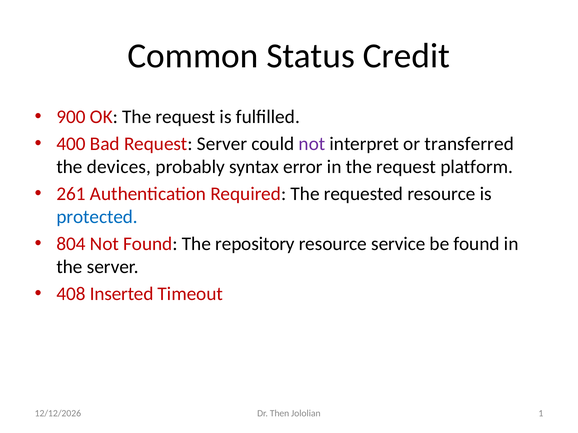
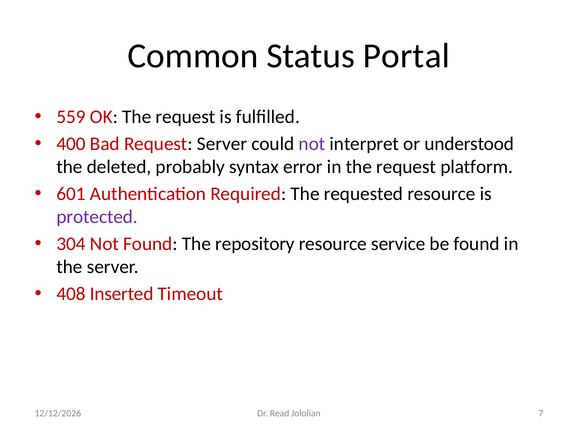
Credit: Credit -> Portal (406, 56)
900: 900 -> 559 (71, 117)
transferred: transferred -> understood (469, 144)
devices: devices -> deleted (119, 167)
261: 261 -> 601 (71, 194)
protected colour: blue -> purple (97, 217)
804: 804 -> 304 (71, 244)
Then: Then -> Read (280, 414)
1: 1 -> 7 (541, 414)
